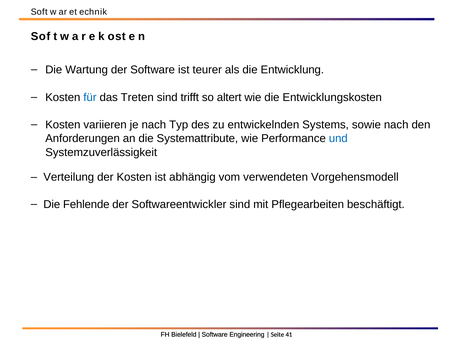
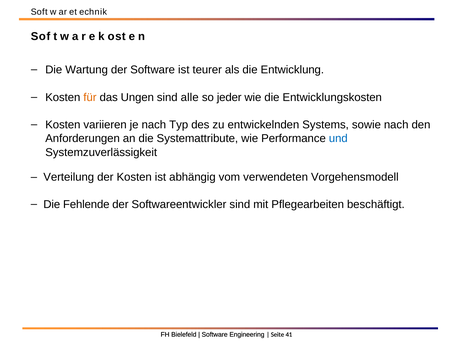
für colour: blue -> orange (90, 97)
Treten: Treten -> Ungen (137, 97)
trifft: trifft -> alle (190, 97)
altert: altert -> jeder (229, 97)
